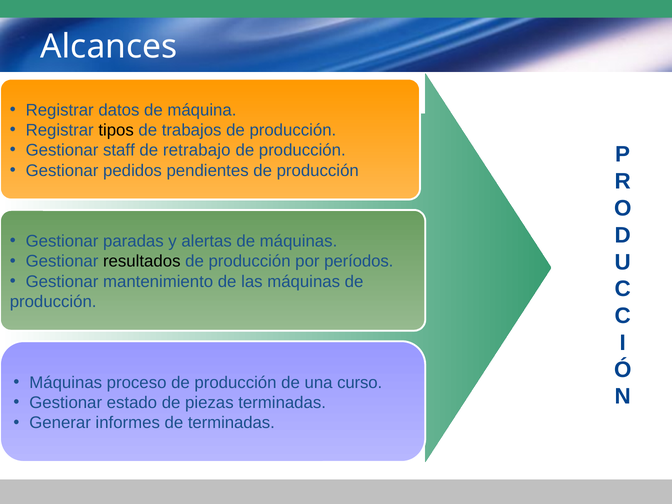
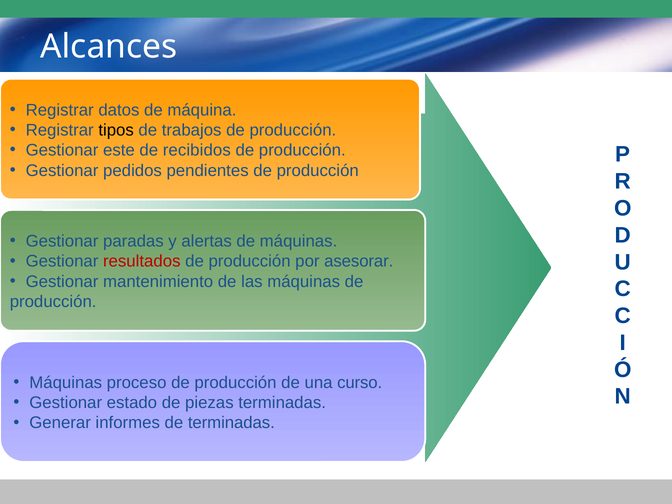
staff: staff -> este (119, 150)
retrabajo: retrabajo -> recibidos (197, 150)
resultados colour: black -> red (142, 261)
períodos: períodos -> asesorar (359, 261)
